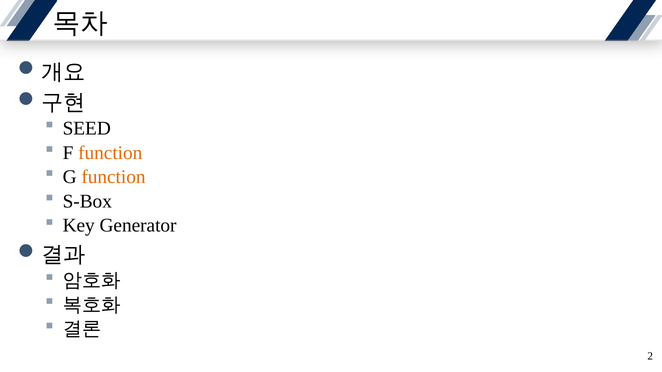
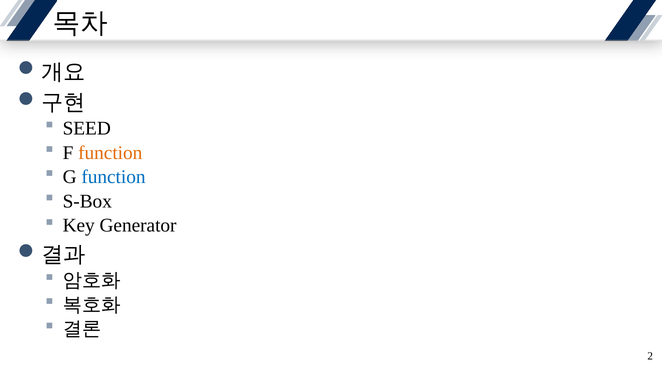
function colour: orange -> blue (113, 177)
